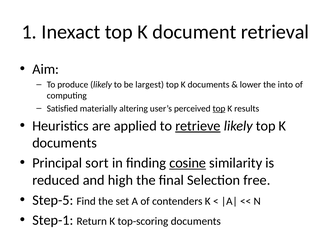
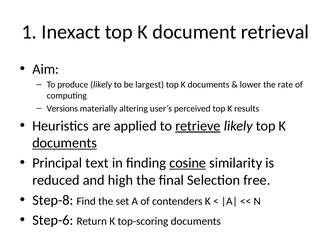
into: into -> rate (285, 85)
Satisfied: Satisfied -> Versions (62, 109)
top underline: present -> none (219, 109)
documents underline: none -> present (65, 143)
sort: sort -> text (97, 163)
Step-5: Step-5 -> Step-8 (53, 200)
Step-1: Step-1 -> Step-6 (53, 220)
